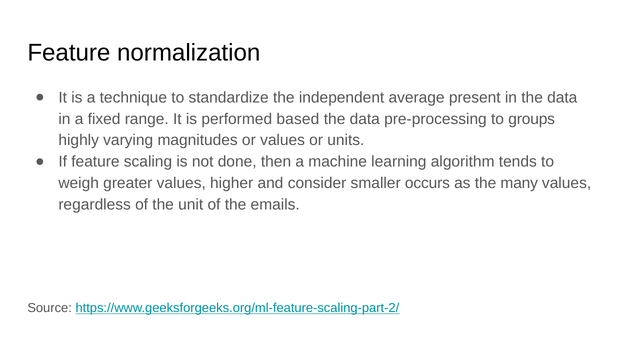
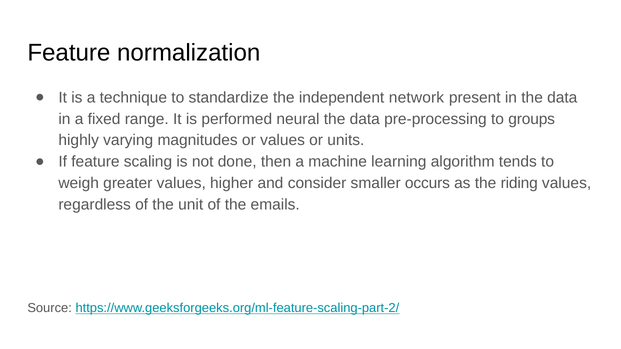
average: average -> network (416, 98)
based: based -> neural (298, 119)
many: many -> riding (519, 183)
